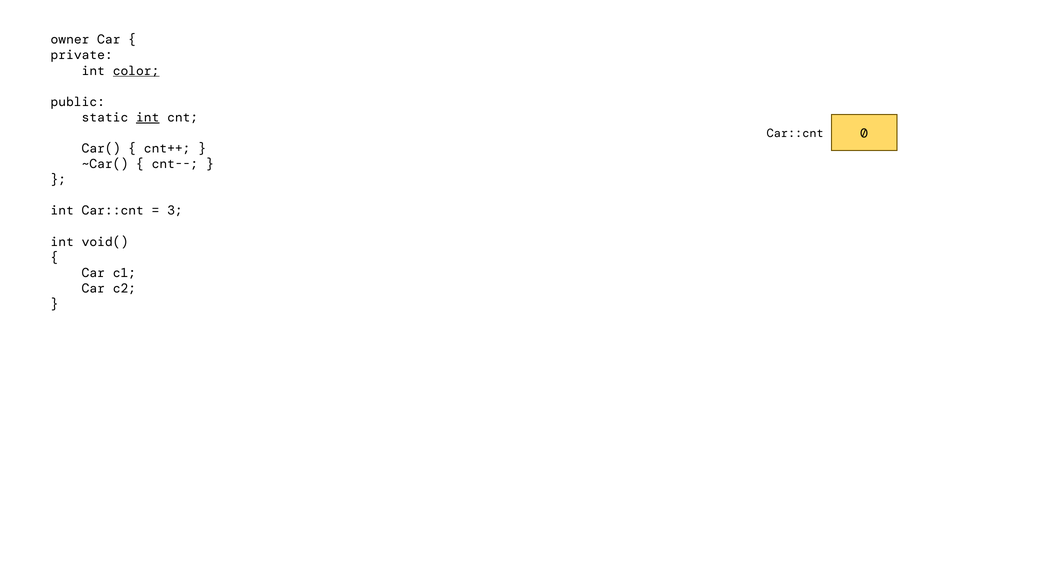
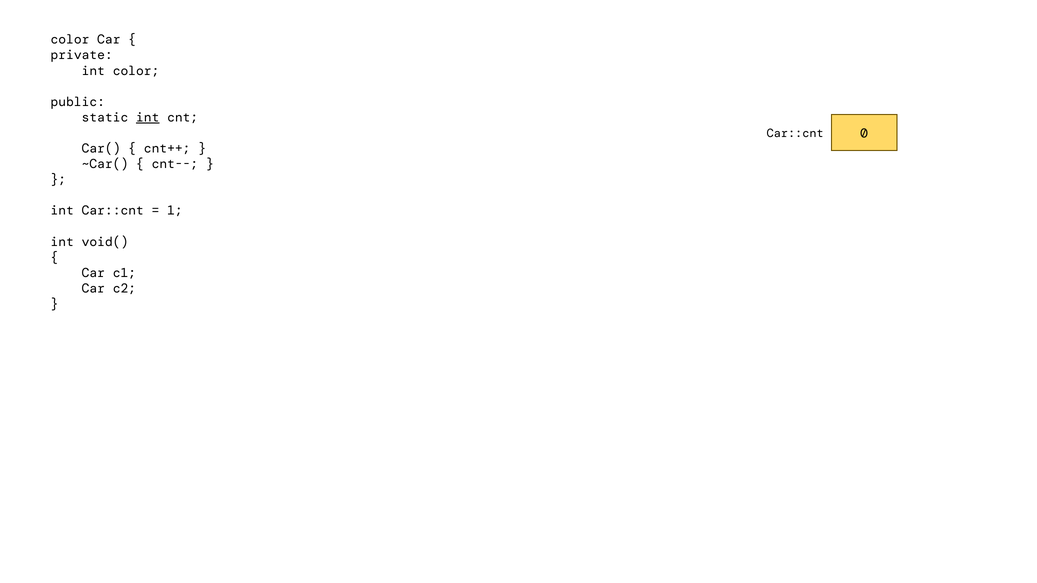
owner: owner -> color (70, 40)
color underline: present -> none (136, 71)
3: 3 -> 1 (175, 211)
